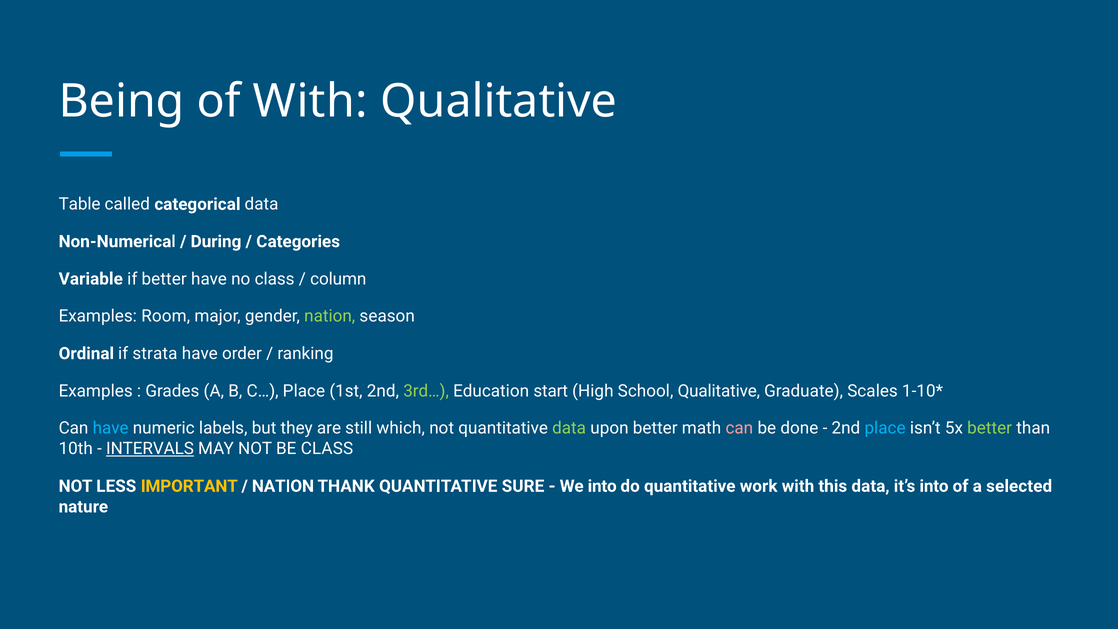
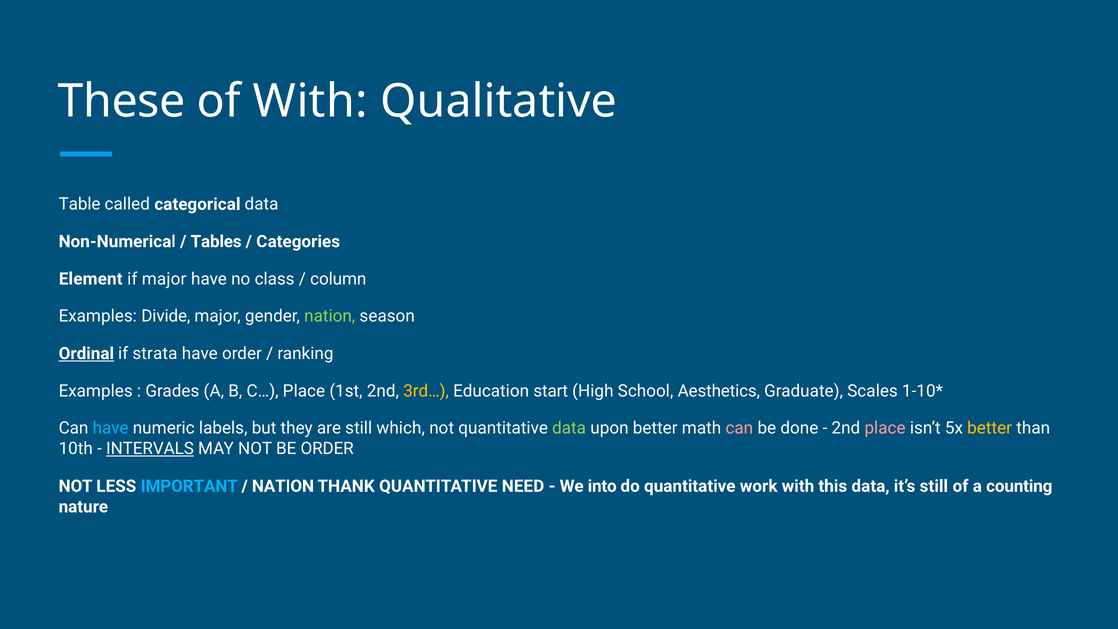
Being: Being -> These (122, 101)
During: During -> Tables (216, 242)
Variable: Variable -> Element (91, 279)
if better: better -> major (164, 279)
Room: Room -> Divide (166, 316)
Ordinal underline: none -> present (86, 353)
3rd… colour: light green -> yellow (426, 391)
School Qualitative: Qualitative -> Aesthetics (719, 391)
place colour: light blue -> pink (885, 428)
better colour: light green -> yellow (990, 428)
BE CLASS: CLASS -> ORDER (327, 449)
IMPORTANT colour: yellow -> light blue (189, 486)
SURE: SURE -> NEED (523, 486)
it’s into: into -> still (934, 486)
selected: selected -> counting (1019, 486)
